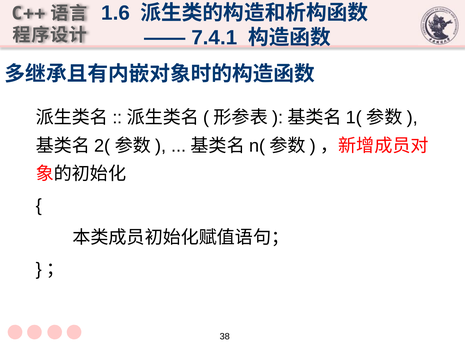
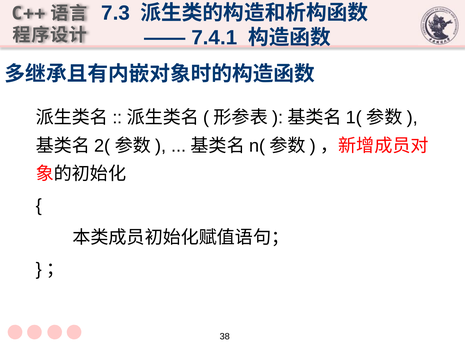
1.6: 1.6 -> 7.3 (116, 13)
